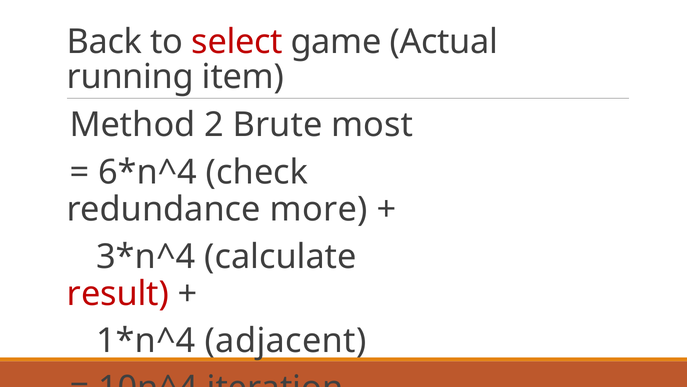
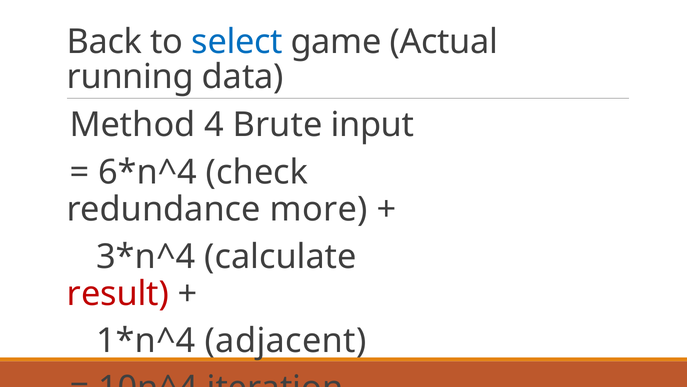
select colour: red -> blue (237, 42)
item: item -> data (243, 77)
2: 2 -> 4 (214, 125)
most: most -> input (372, 125)
